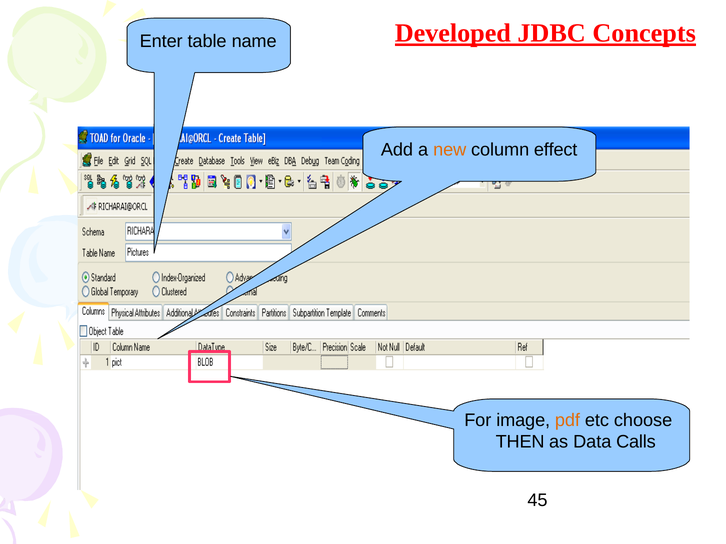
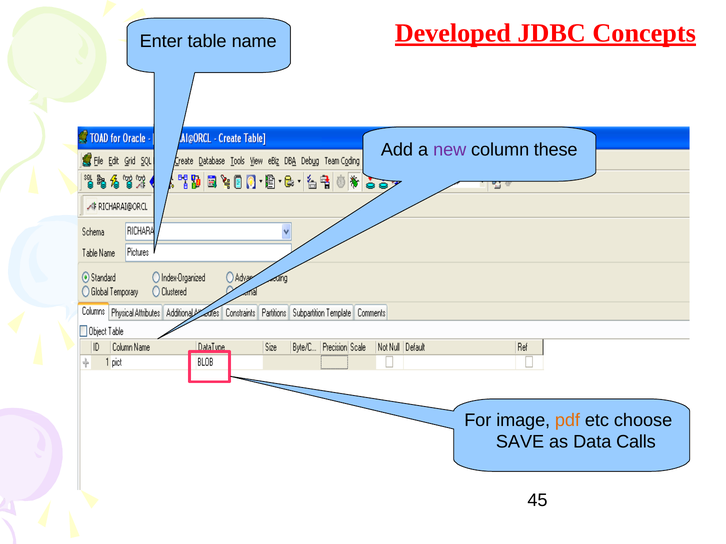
new colour: orange -> purple (450, 150)
effect: effect -> these (556, 150)
THEN: THEN -> SAVE (520, 442)
